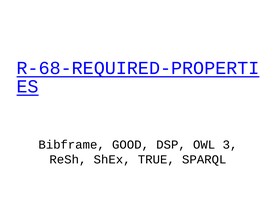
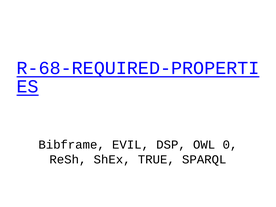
GOOD: GOOD -> EVIL (131, 145)
3: 3 -> 0 (230, 145)
